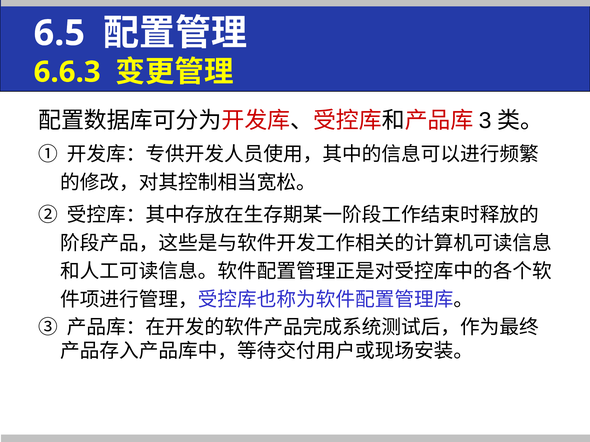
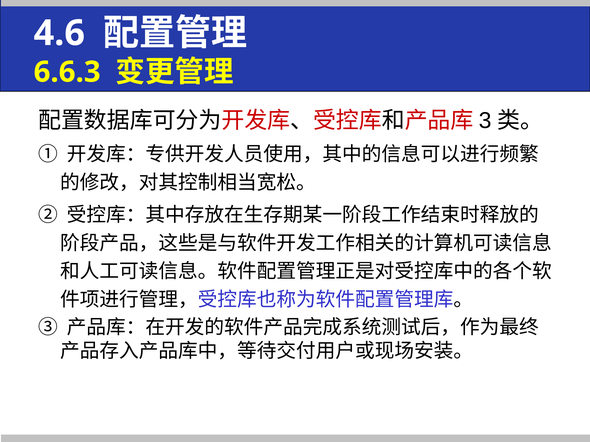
6.5: 6.5 -> 4.6 (59, 33)
